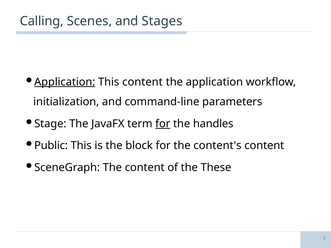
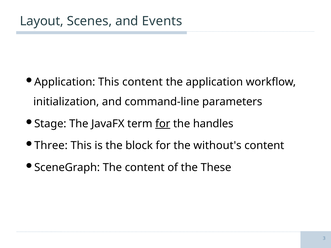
Calling: Calling -> Layout (42, 21)
Stages: Stages -> Events (162, 21)
Application underline: present -> none (65, 82)
Public: Public -> Three (51, 146)
content's: content's -> without's (217, 146)
